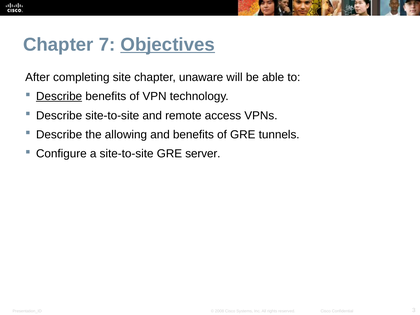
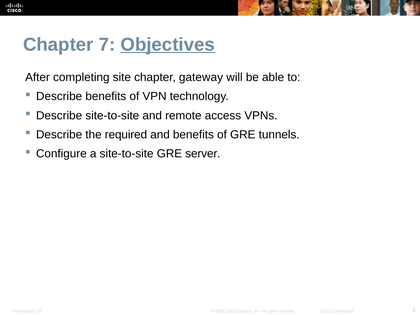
unaware: unaware -> gateway (201, 77)
Describe underline: present -> none (59, 96)
allowing: allowing -> required (126, 135)
